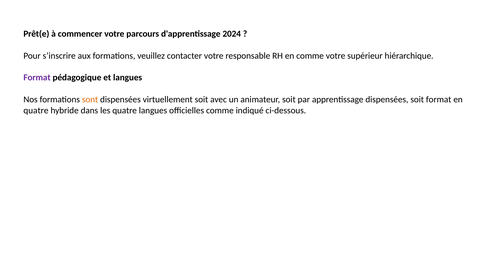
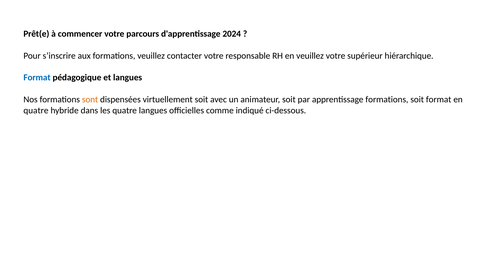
en comme: comme -> veuillez (310, 56)
Format colour: purple -> blue (37, 78)
apprentissage dispensées: dispensées -> formations (387, 99)
